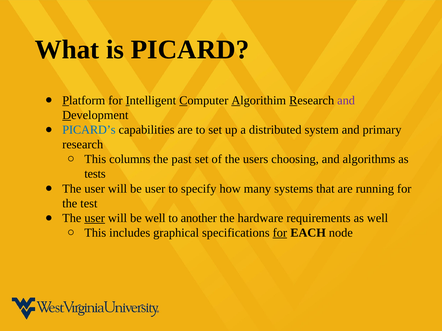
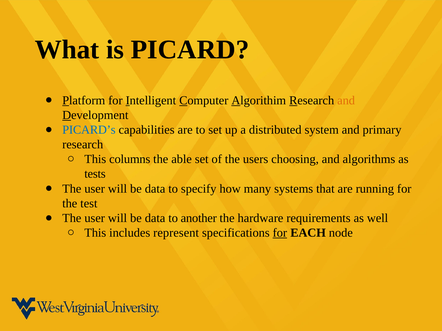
and colour: purple -> orange (346, 100)
past: past -> able (182, 159)
user: user -> data (155, 189)
user underline: present -> none (95, 218)
well: well -> data (155, 218)
graphical: graphical -> represent (176, 233)
